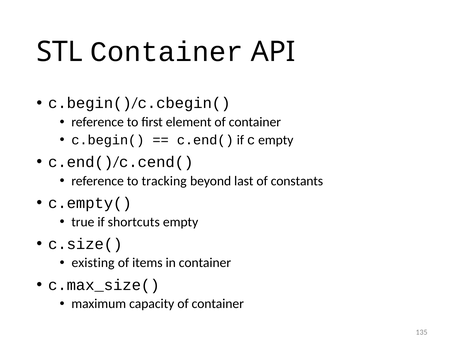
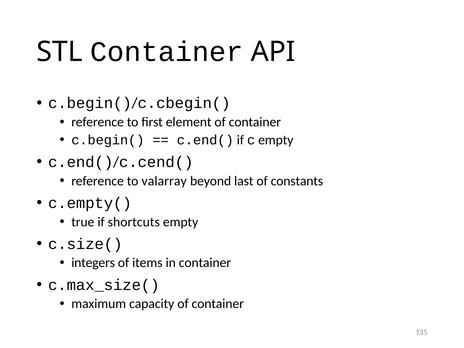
tracking: tracking -> valarray (164, 181)
existing: existing -> integers (93, 263)
